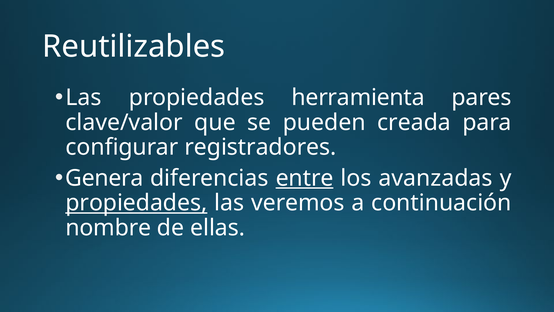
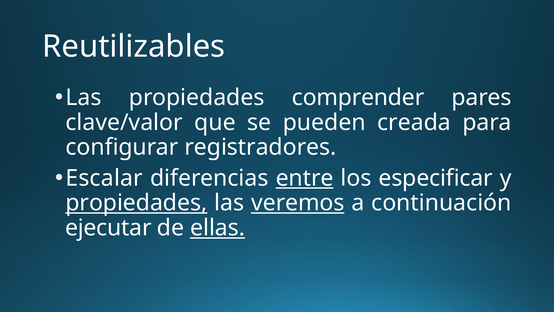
herramienta: herramienta -> comprender (358, 97)
Genera: Genera -> Escalar (104, 178)
avanzadas: avanzadas -> especificar (436, 178)
veremos underline: none -> present (298, 203)
nombre: nombre -> ejecutar (108, 228)
ellas underline: none -> present (218, 228)
